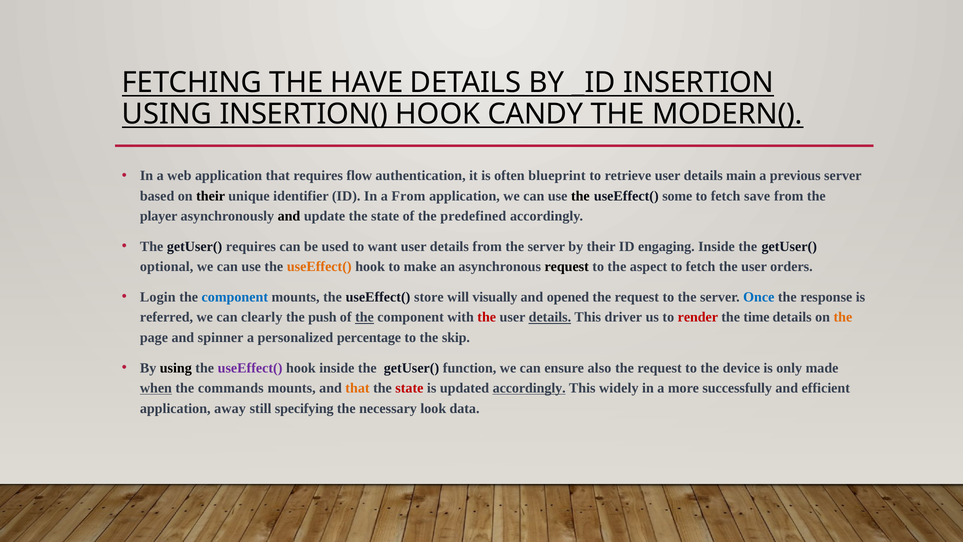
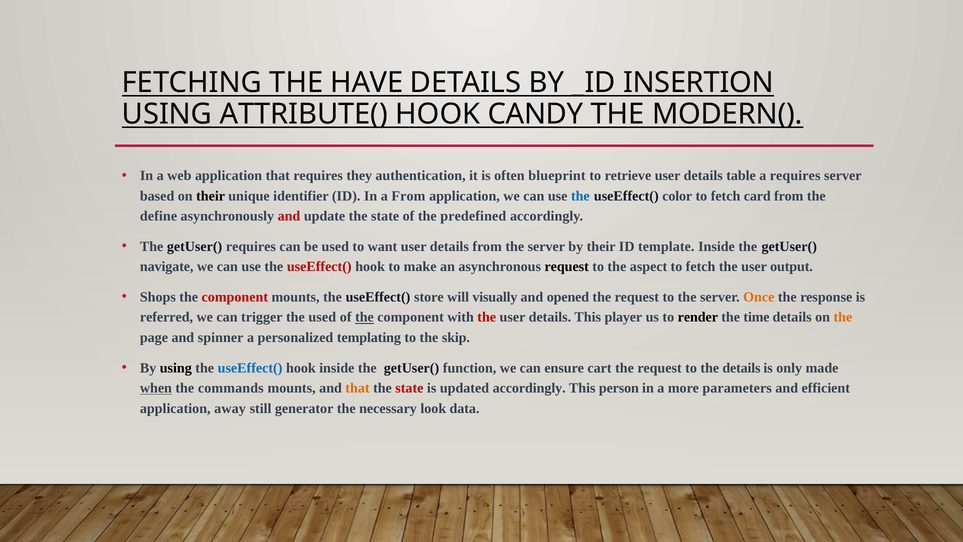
INSERTION(: INSERTION( -> ATTRIBUTE( (304, 114)
flow: flow -> they (359, 176)
main: main -> table (741, 176)
a previous: previous -> requires (795, 176)
the colour: black -> blue (580, 196)
some: some -> color (677, 196)
save: save -> card (757, 196)
player: player -> define (159, 216)
and colour: black -> red (289, 216)
engaging: engaging -> template (666, 246)
optional: optional -> navigate (167, 267)
useEffect( colour: orange -> red (319, 267)
orders: orders -> output (792, 267)
Login: Login -> Shops (158, 297)
component colour: blue -> red (235, 297)
Once colour: blue -> orange (759, 297)
clearly: clearly -> trigger (262, 317)
the push: push -> used (322, 317)
details underline: present -> none (550, 317)
driver: driver -> player (623, 317)
render colour: red -> black (698, 317)
percentage: percentage -> templating (369, 337)
useEffect( colour: purple -> blue (250, 368)
also: also -> cart (600, 368)
the device: device -> details (742, 368)
accordingly underline: present -> none (529, 388)
widely: widely -> person (619, 388)
successfully: successfully -> parameters (737, 388)
specifying: specifying -> generator (304, 408)
